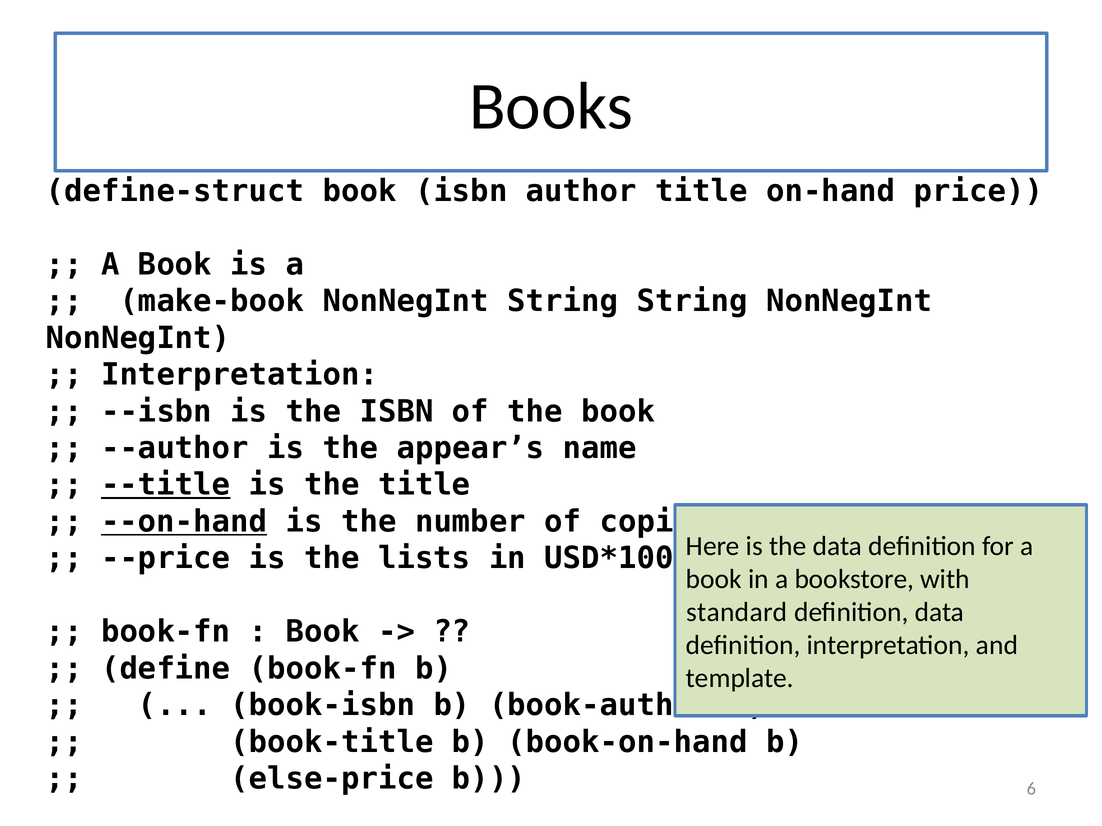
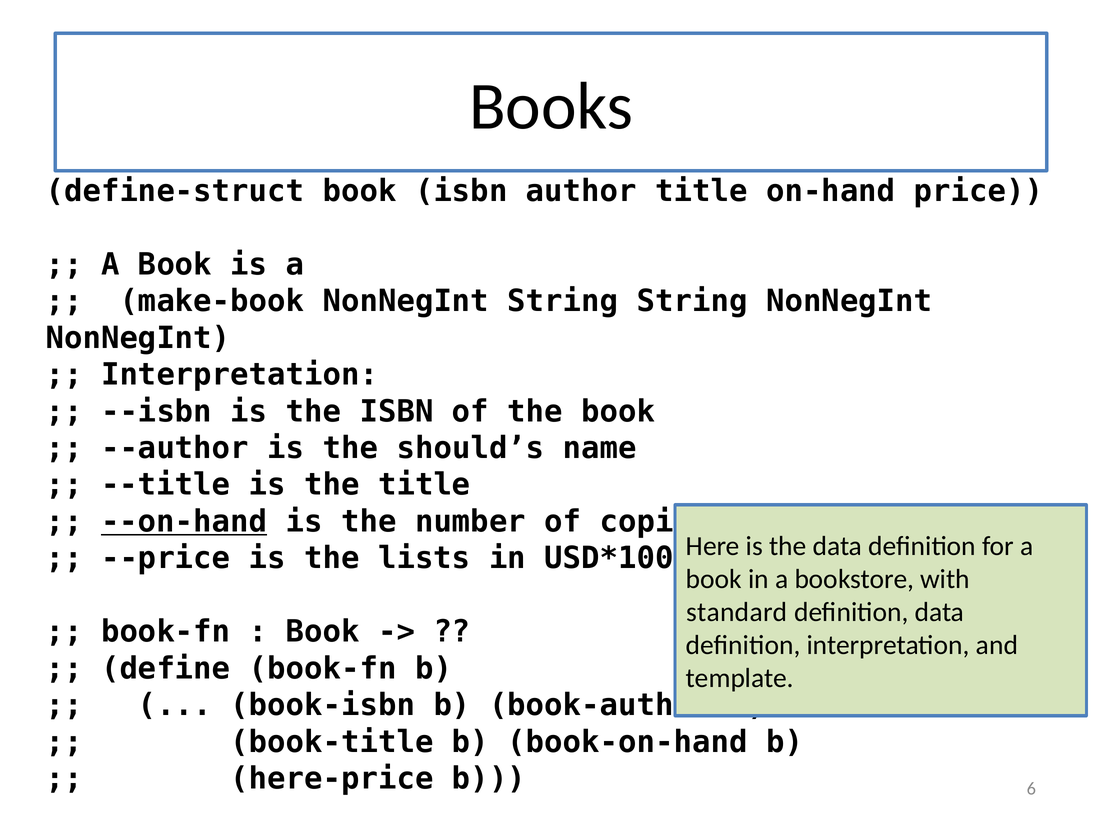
appear’s: appear’s -> should’s (471, 448)
--title underline: present -> none (166, 485)
else-price: else-price -> here-price (332, 779)
